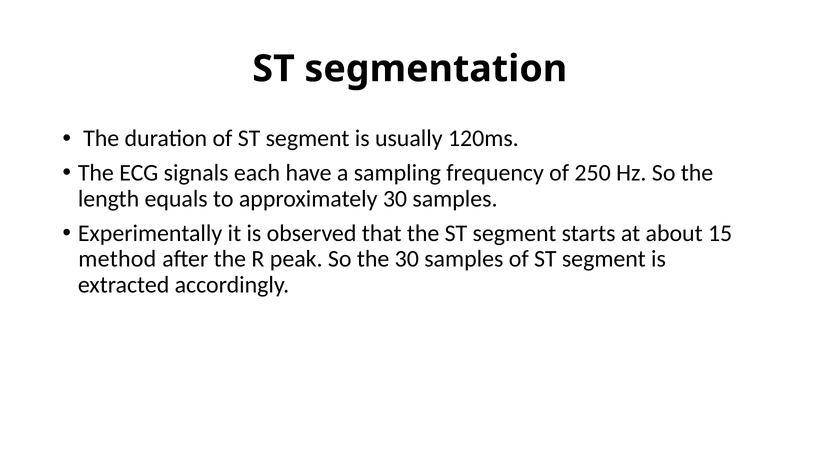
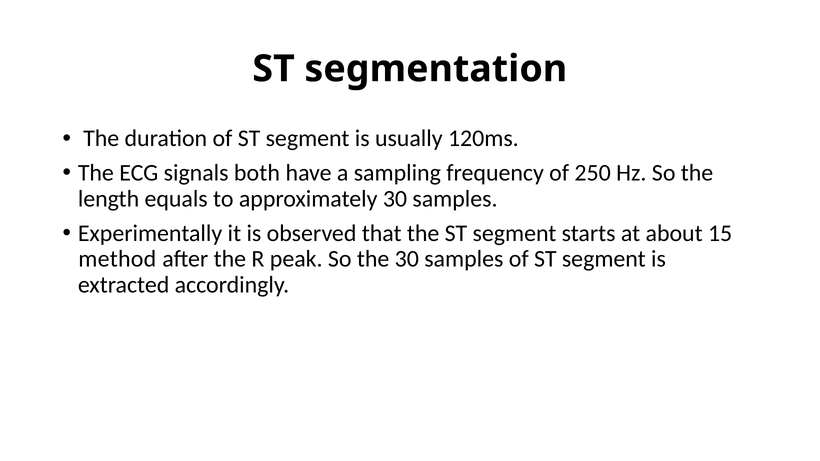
each: each -> both (257, 173)
